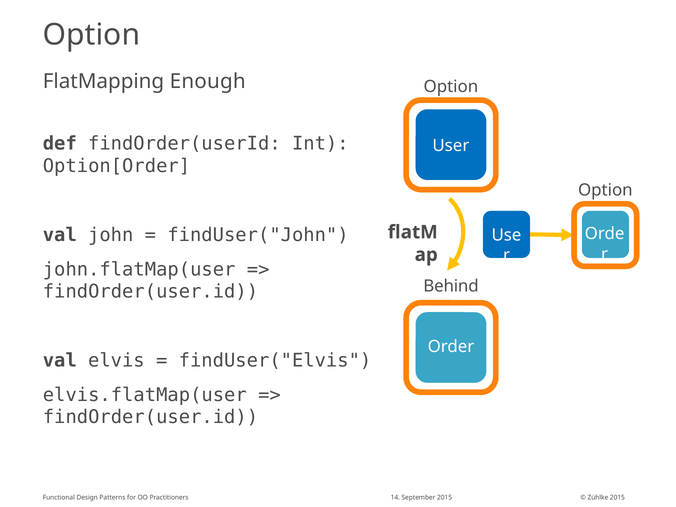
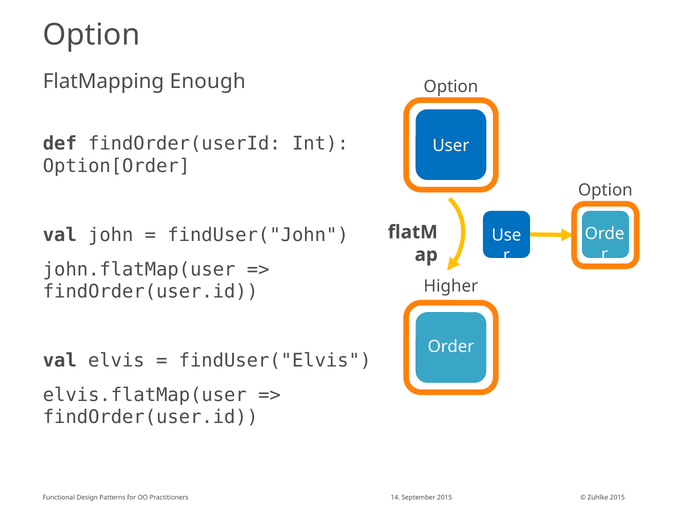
Behind: Behind -> Higher (451, 286)
